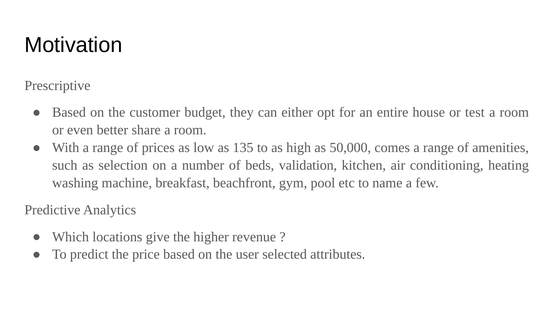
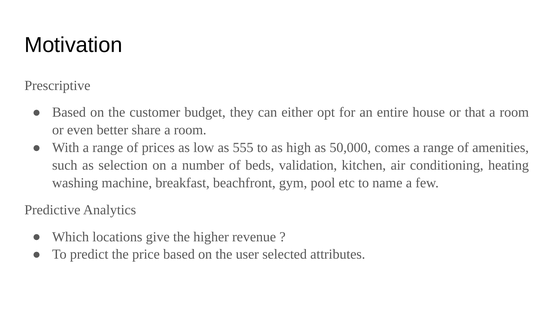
test: test -> that (475, 112)
135: 135 -> 555 (243, 148)
